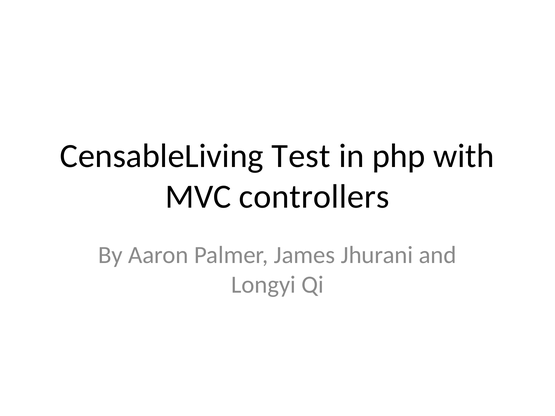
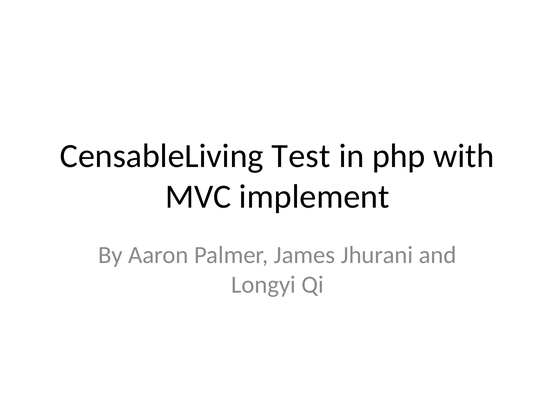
controllers: controllers -> implement (314, 197)
